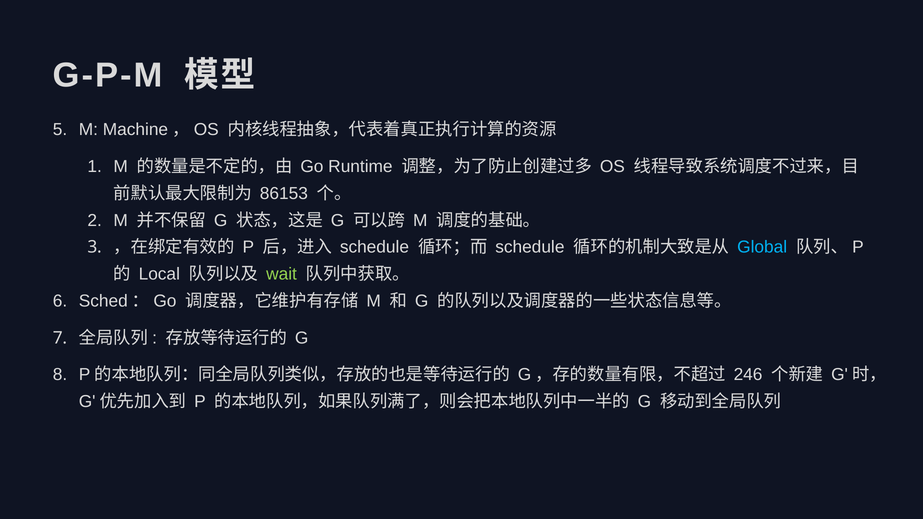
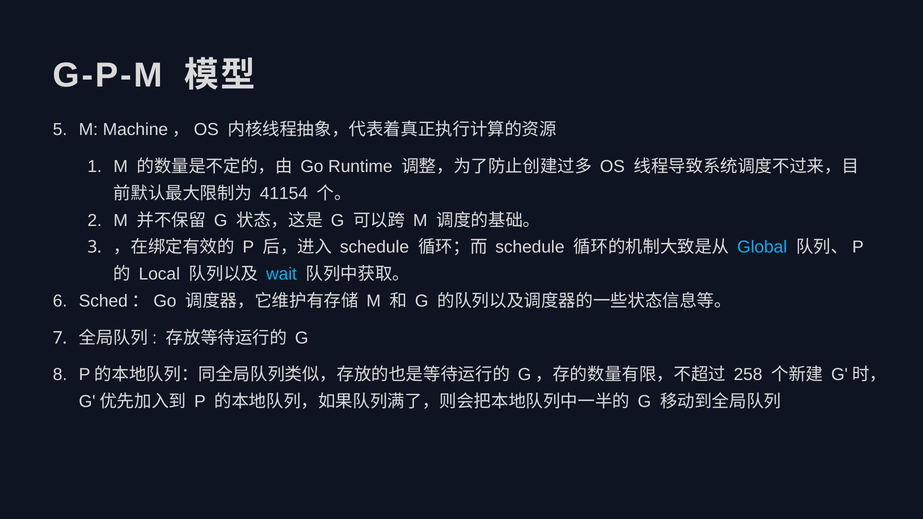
86153: 86153 -> 41154 (284, 193)
wait colour: light green -> light blue (282, 274)
246: 246 -> 258 (748, 375)
